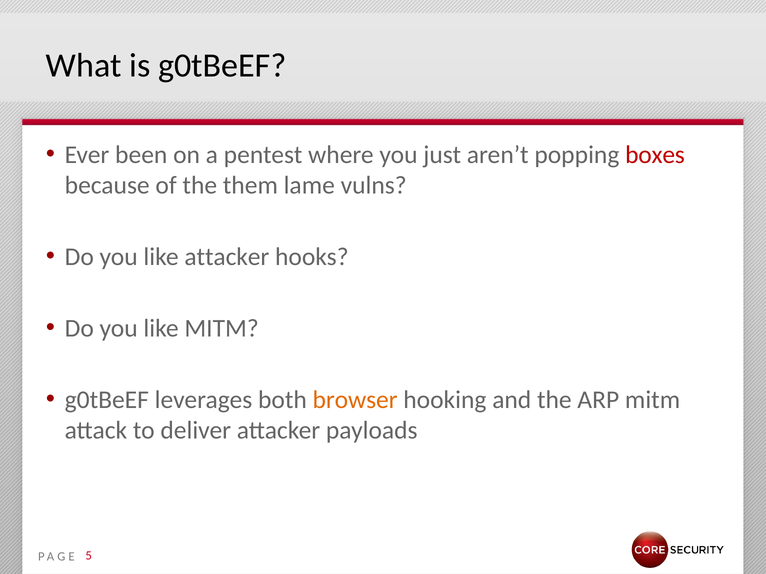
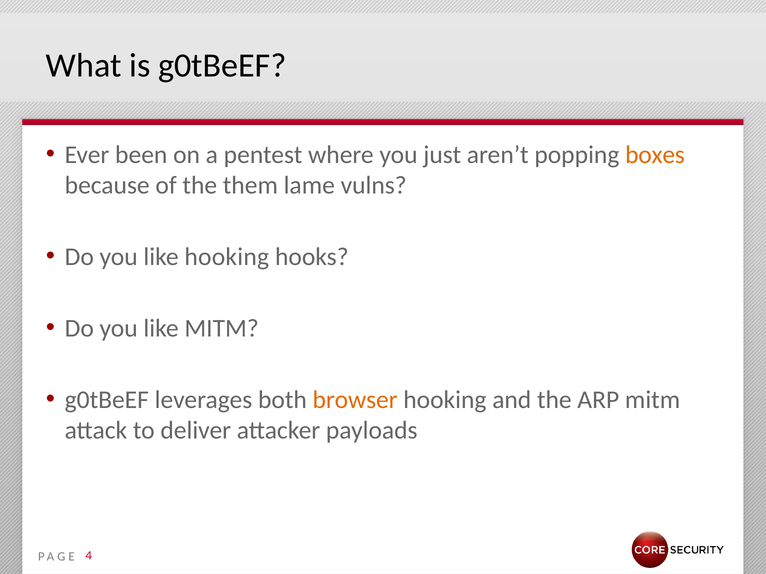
boxes colour: red -> orange (655, 155)
like attacker: attacker -> hooking (227, 257)
5: 5 -> 4 (89, 556)
